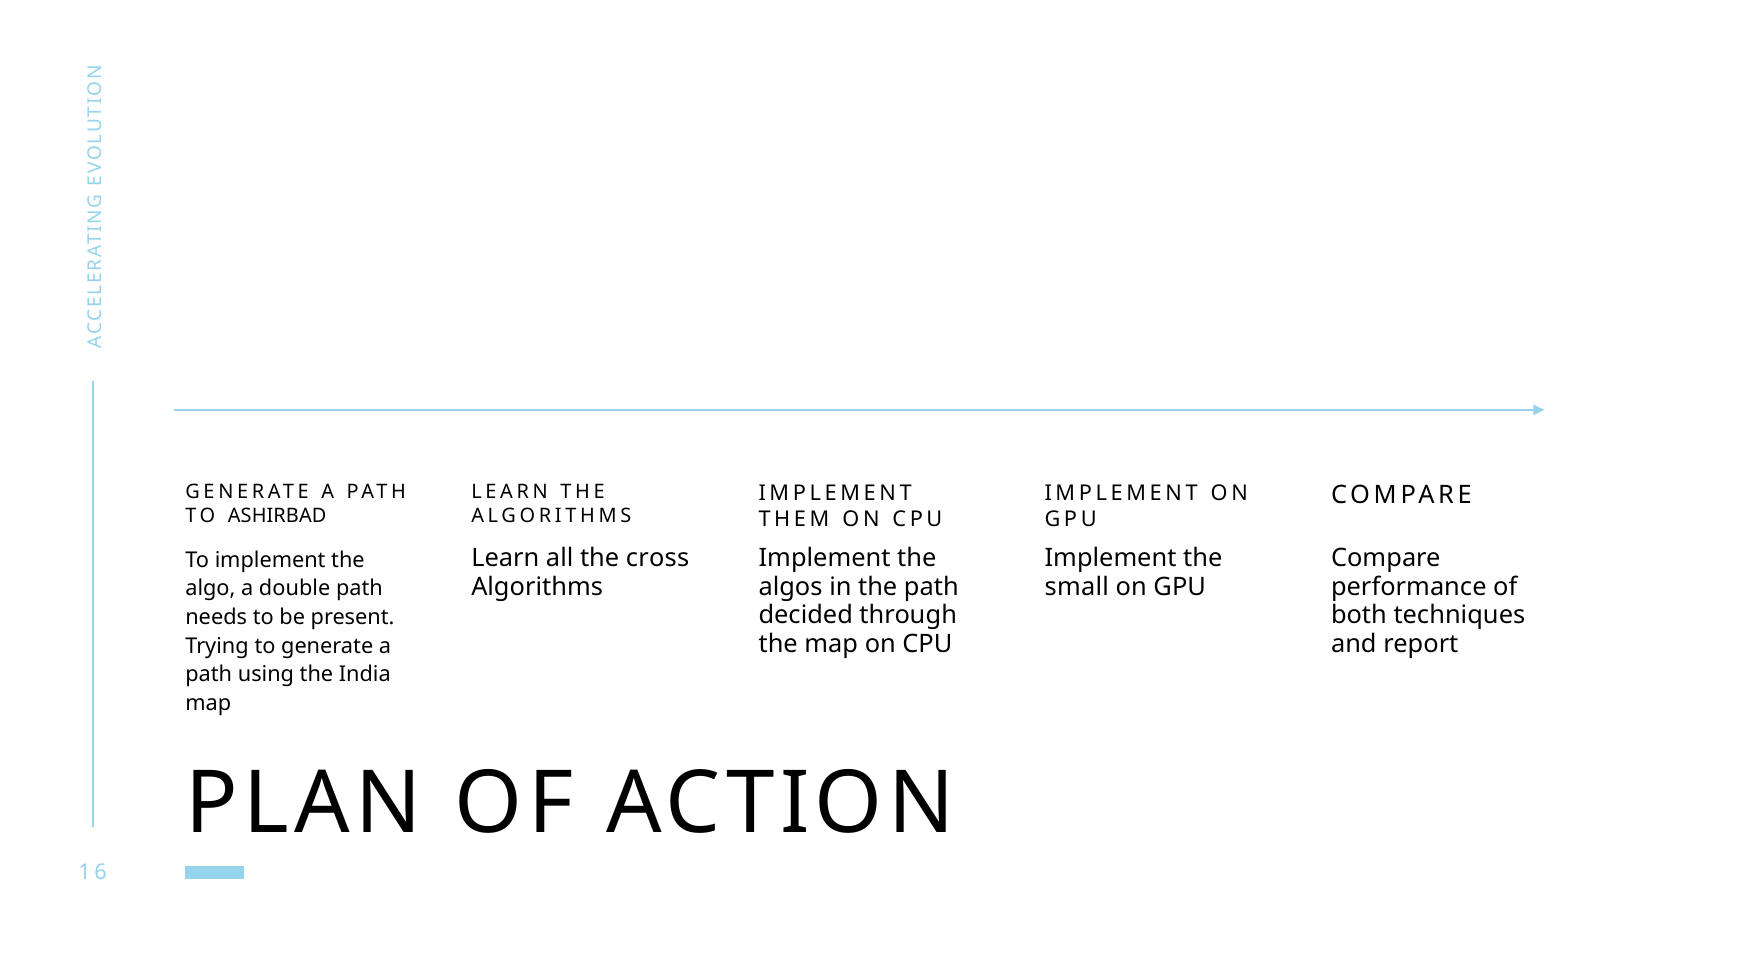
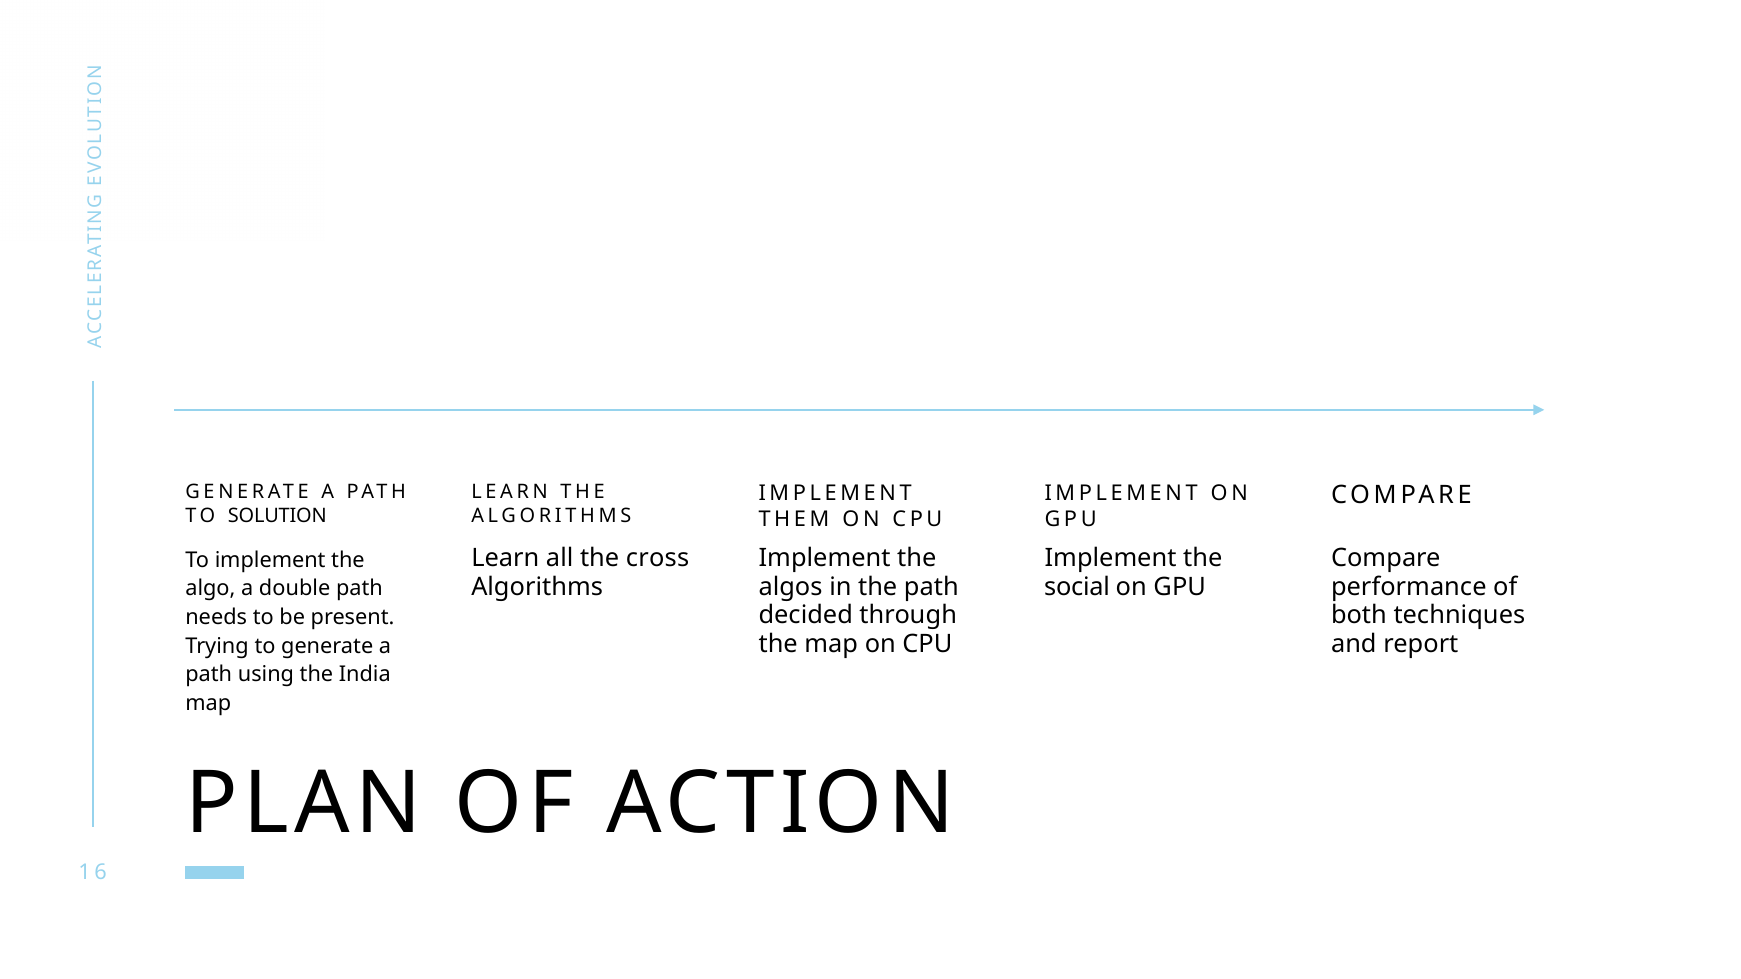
ASHIRBAD: ASHIRBAD -> SOLUTION (277, 516)
small: small -> social (1077, 587)
